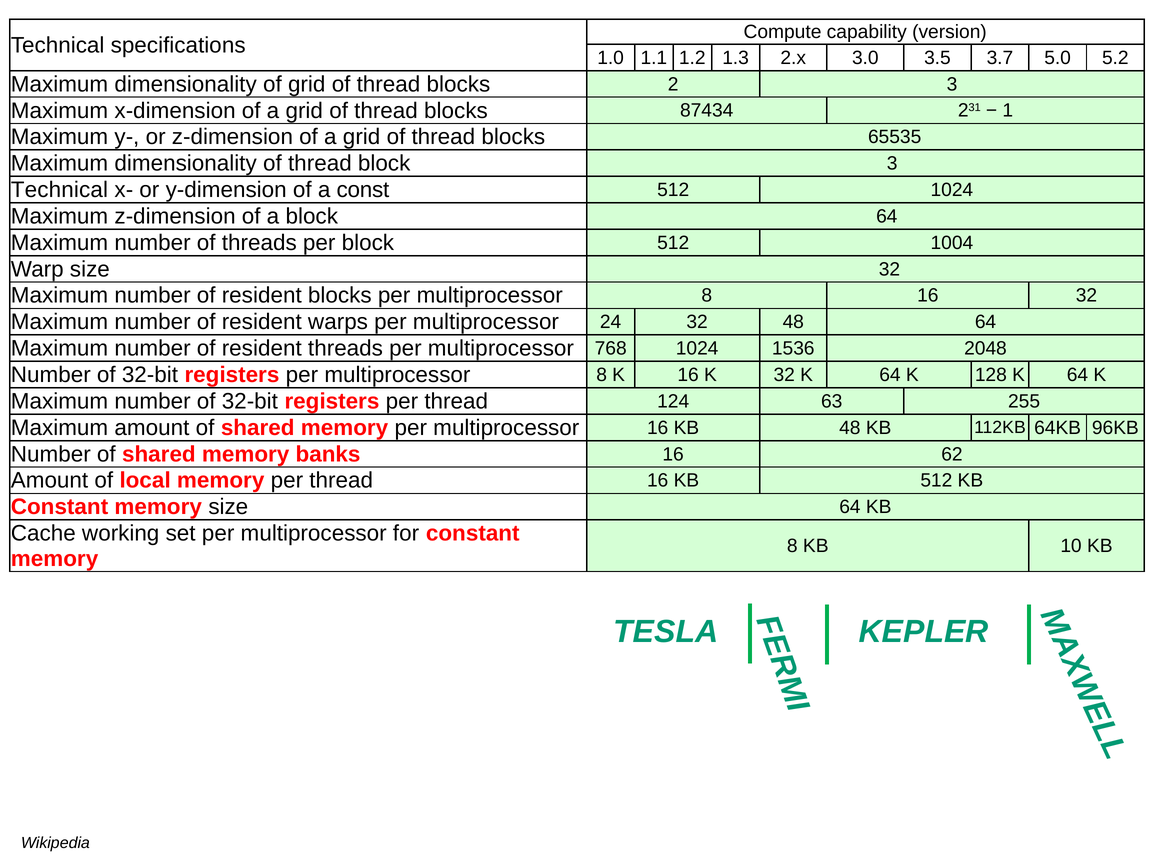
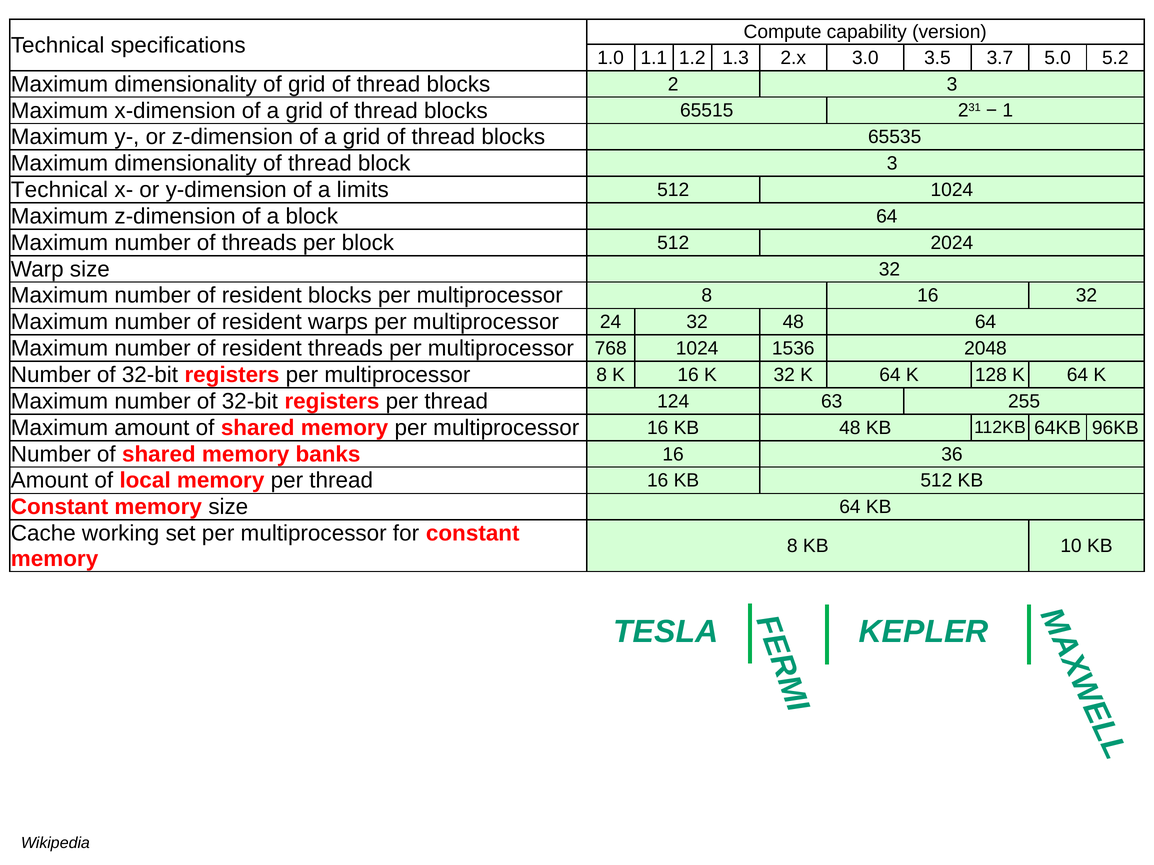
87434: 87434 -> 65515 (707, 111)
const: const -> limits (363, 190)
1004: 1004 -> 2024 (952, 243)
62: 62 -> 36 (952, 454)
